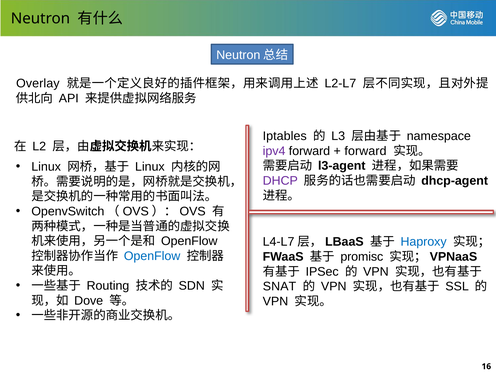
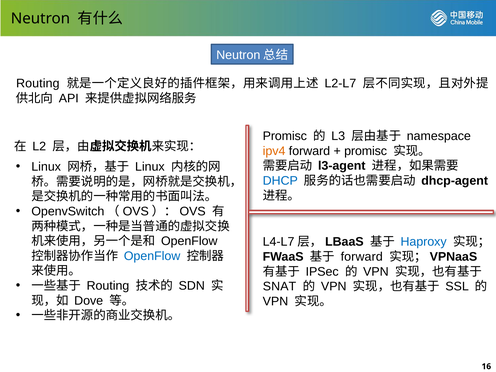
Overlay: Overlay -> Routing (38, 83)
Iptables: Iptables -> Promisc (285, 136)
ipv4 colour: purple -> orange (274, 151)
forward: forward -> promisc (366, 151)
DHCP colour: purple -> blue (280, 181)
promisc: promisc -> forward (362, 257)
